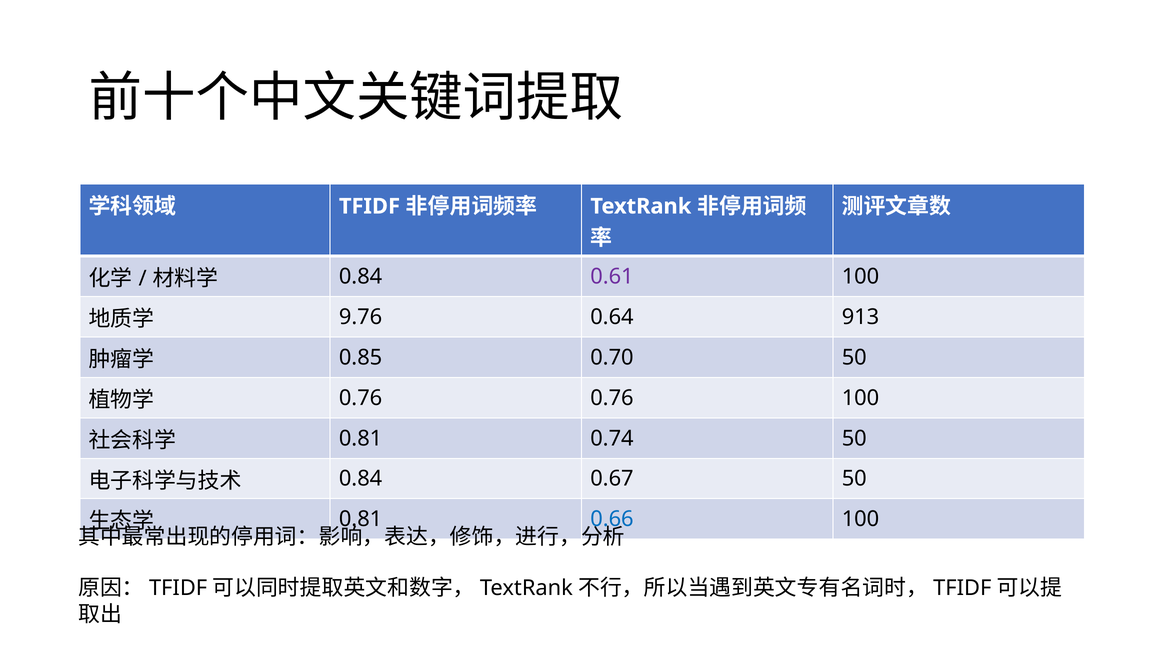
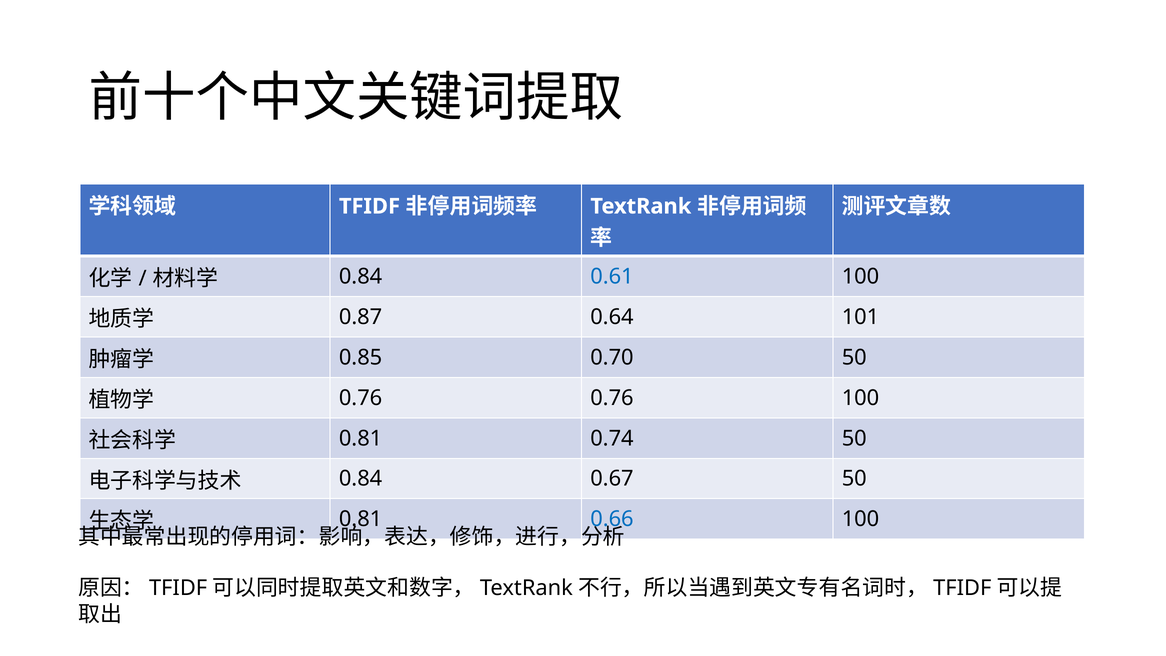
0.61 colour: purple -> blue (612, 276)
9.76: 9.76 -> 0.87 (361, 317)
913: 913 -> 101 (860, 317)
